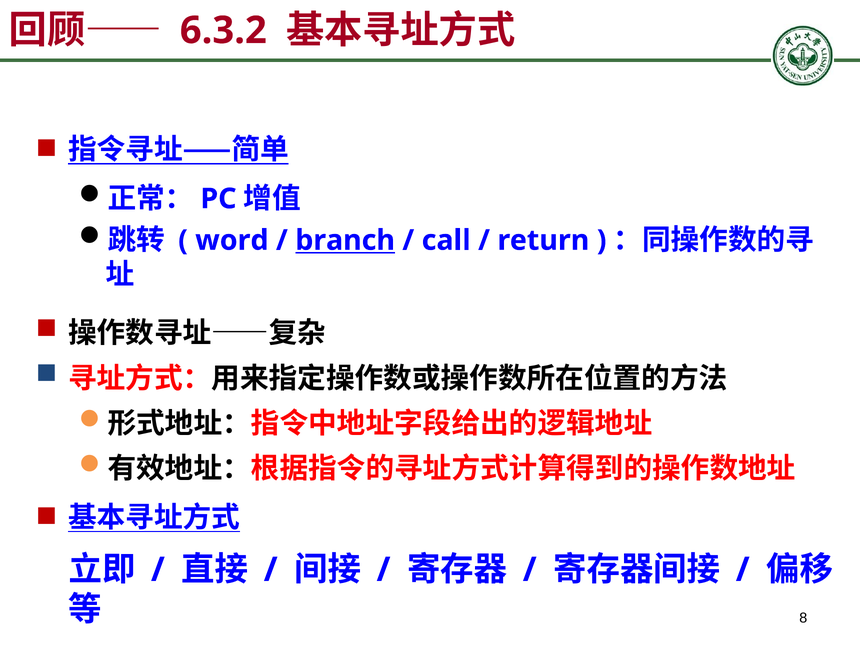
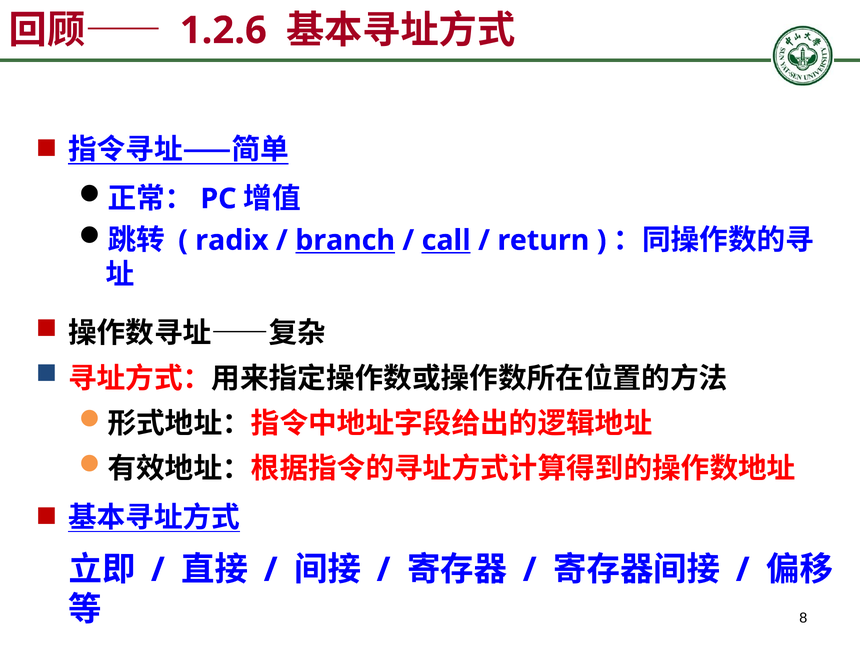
6.3.2: 6.3.2 -> 1.2.6 (223, 30)
word: word -> radix (232, 240)
call underline: none -> present (446, 240)
